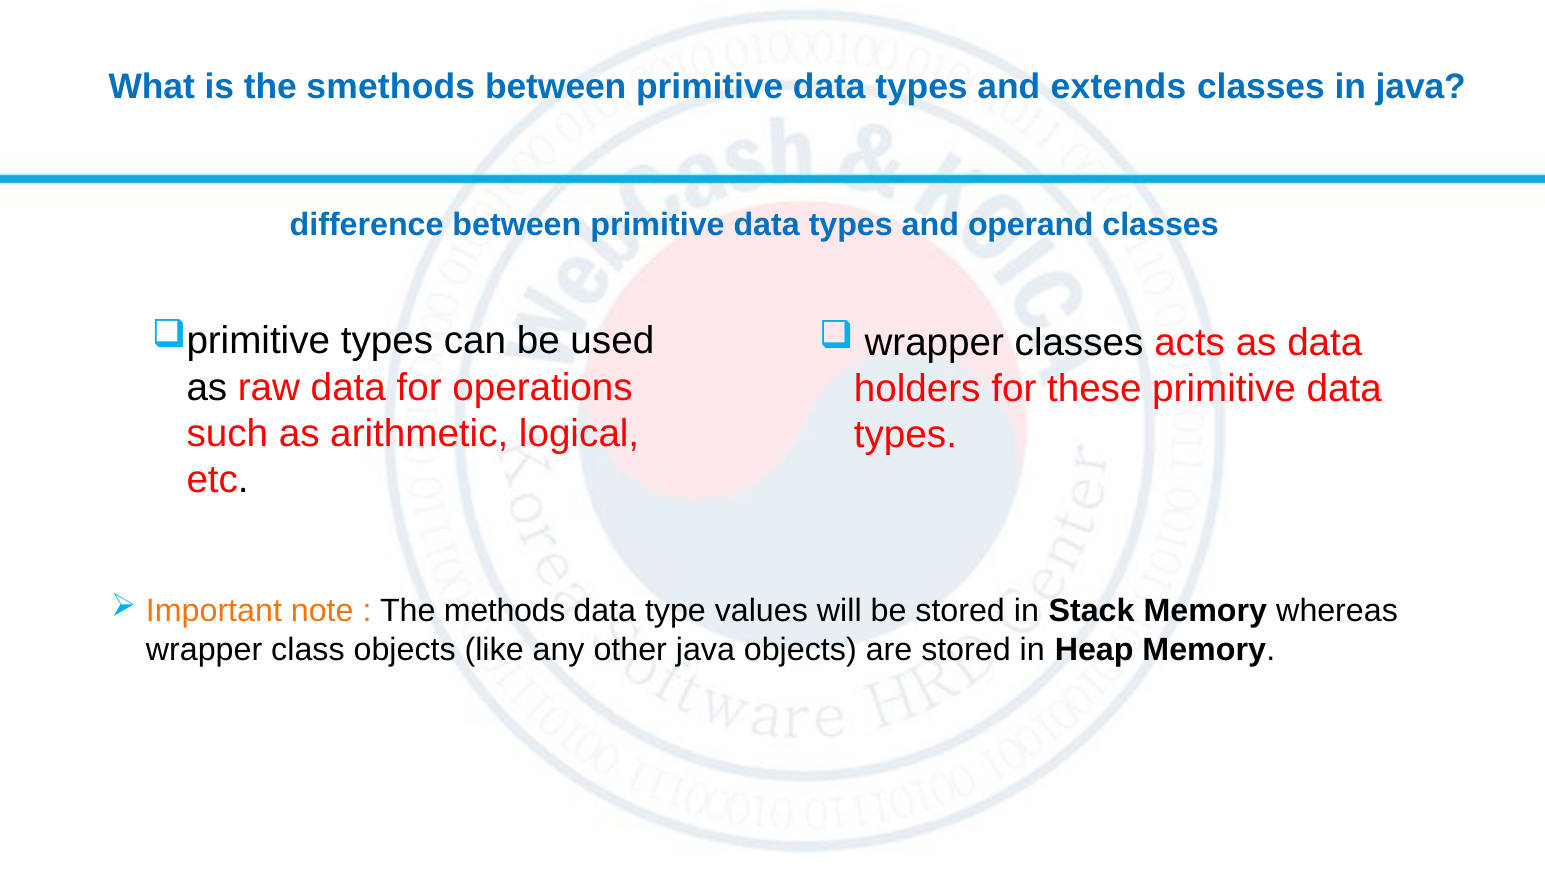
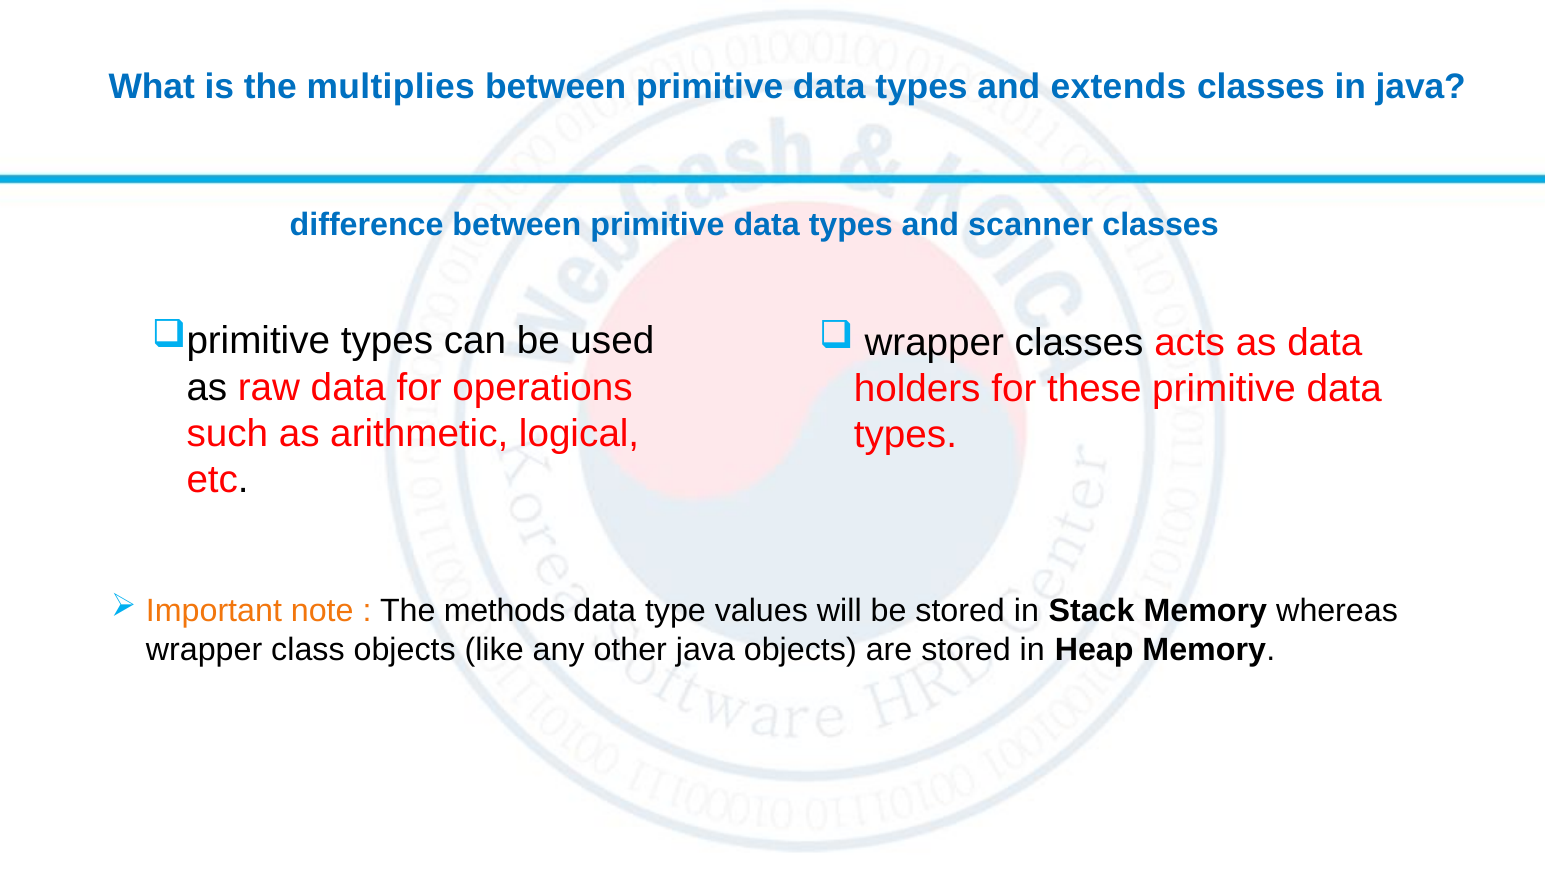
smethods: smethods -> multiplies (391, 86)
operand: operand -> scanner (1031, 224)
